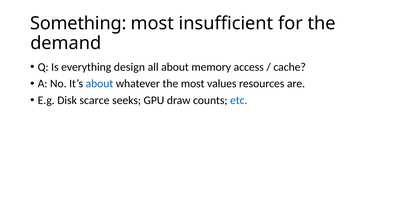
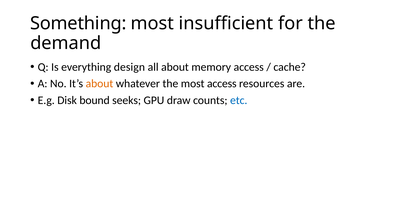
about colour: blue -> orange (99, 84)
most values: values -> access (222, 84)
scarce: scarce -> bound (95, 100)
